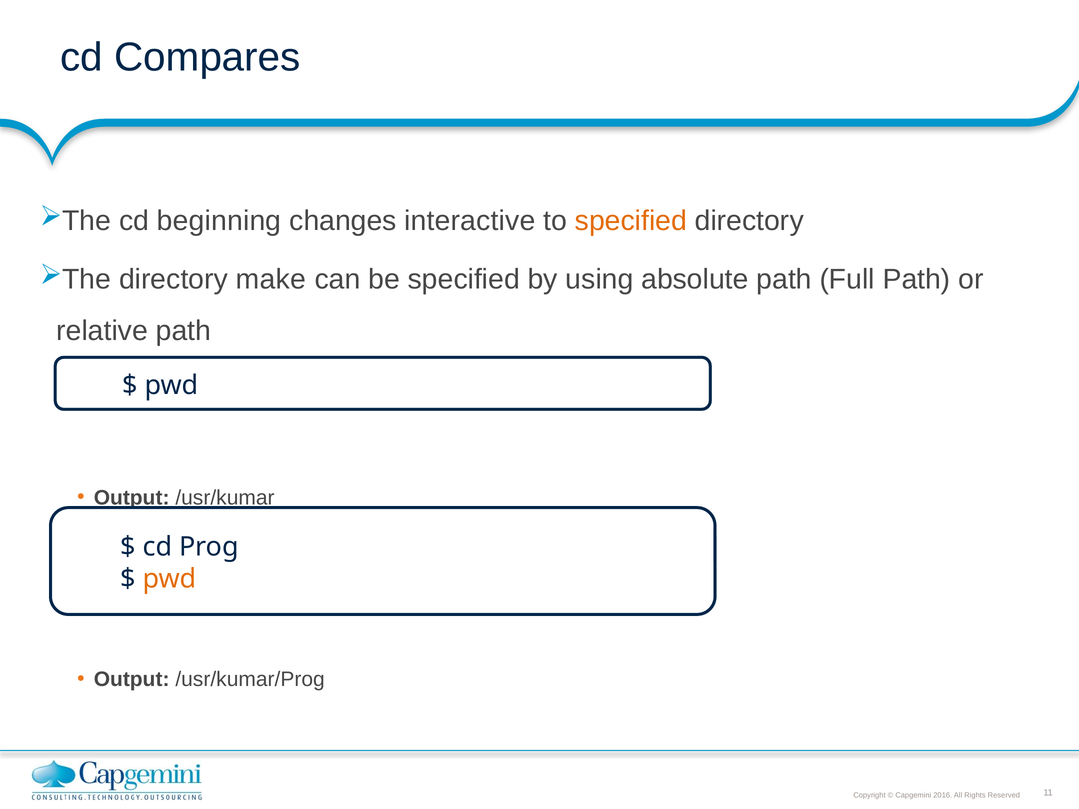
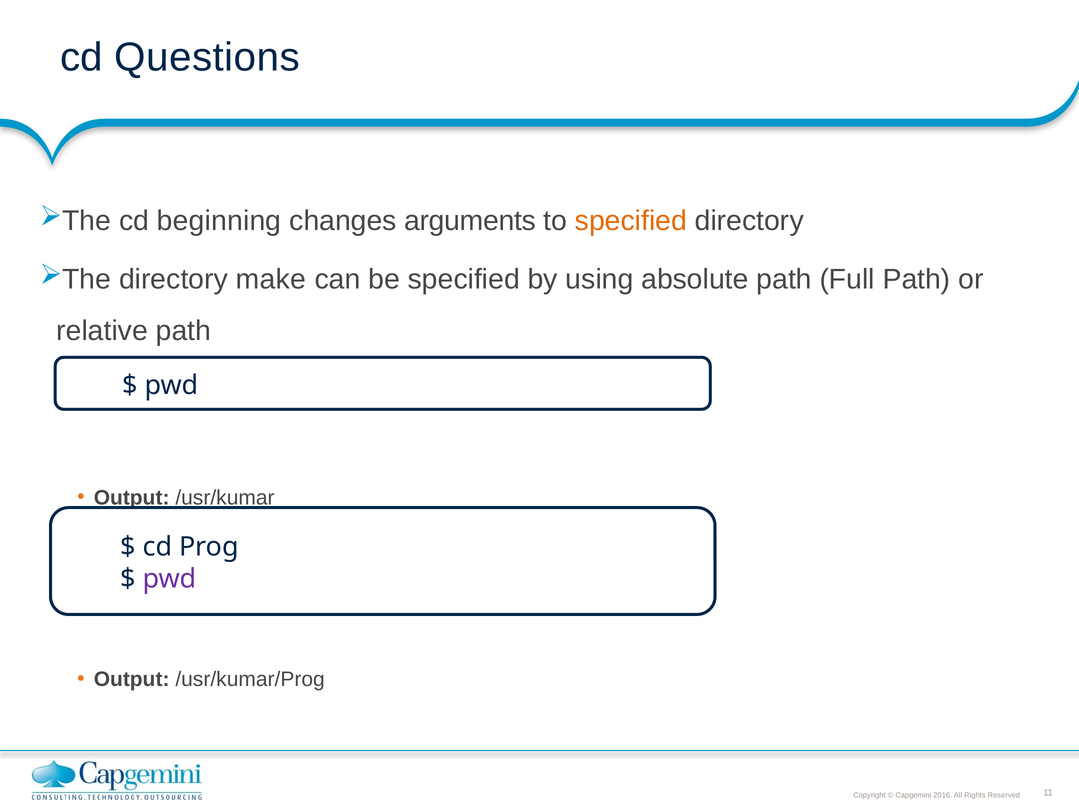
Compares: Compares -> Questions (207, 57)
interactive: interactive -> arguments (470, 221)
pwd colour: orange -> purple (170, 579)
